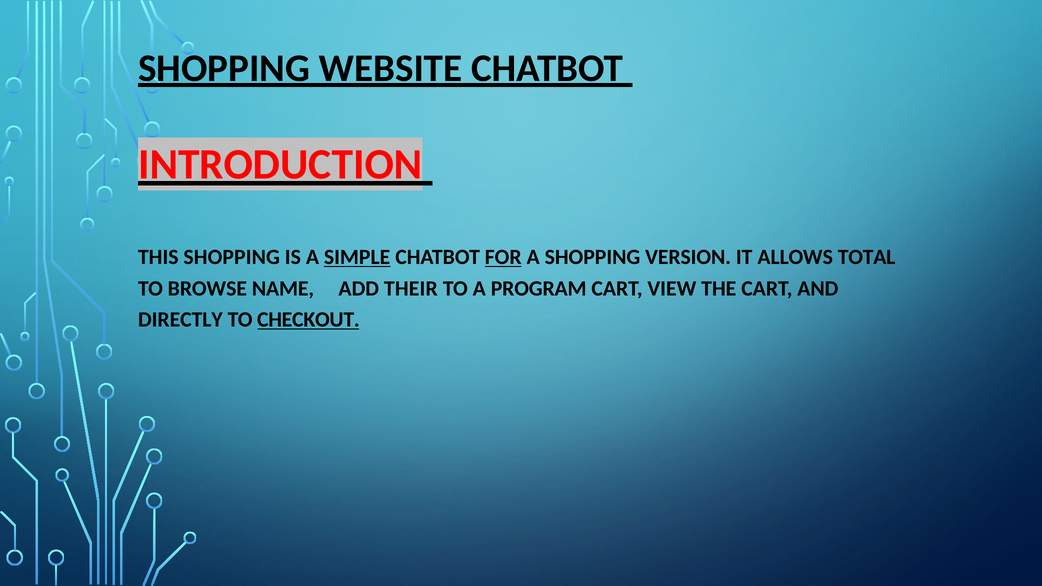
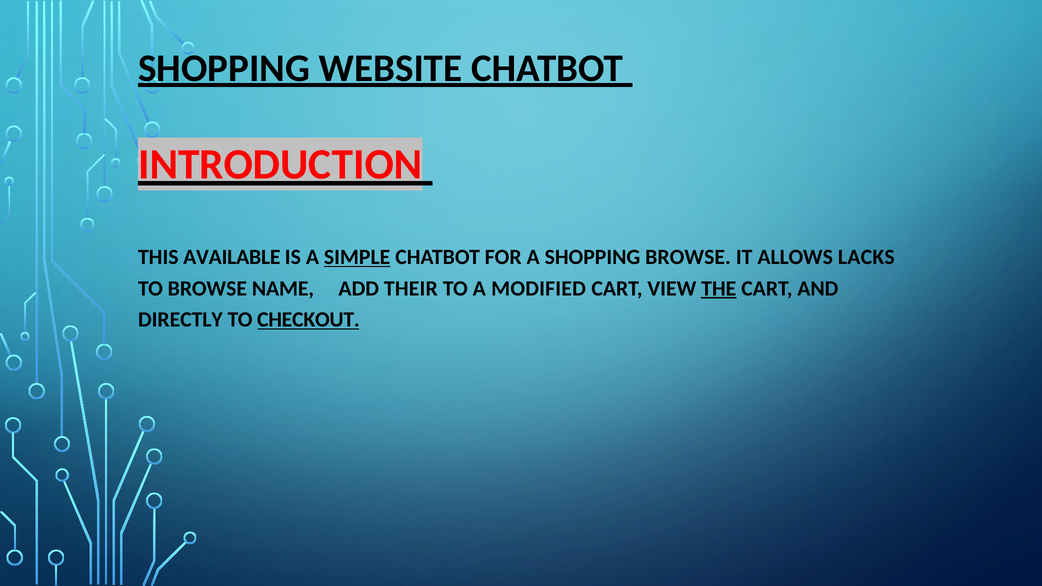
THIS SHOPPING: SHOPPING -> AVAILABLE (232, 257)
FOR underline: present -> none (503, 257)
SHOPPING VERSION: VERSION -> BROWSE (688, 257)
TOTAL: TOTAL -> LACKS (866, 257)
PROGRAM: PROGRAM -> MODIFIED (539, 288)
THE underline: none -> present (719, 288)
